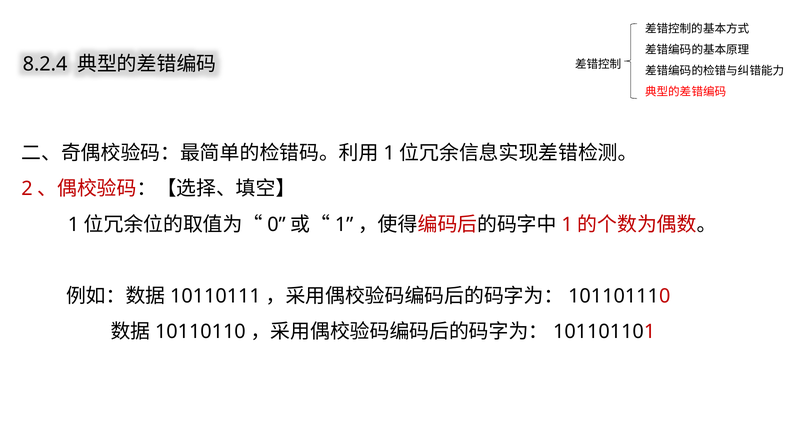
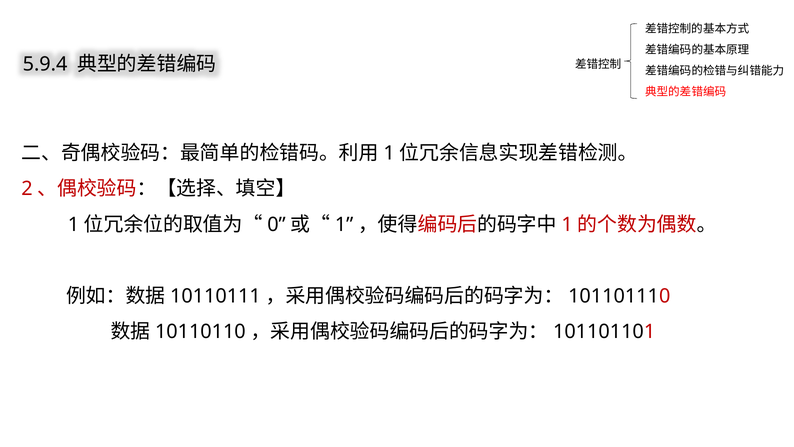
8.2.4: 8.2.4 -> 5.9.4 (45, 64)
